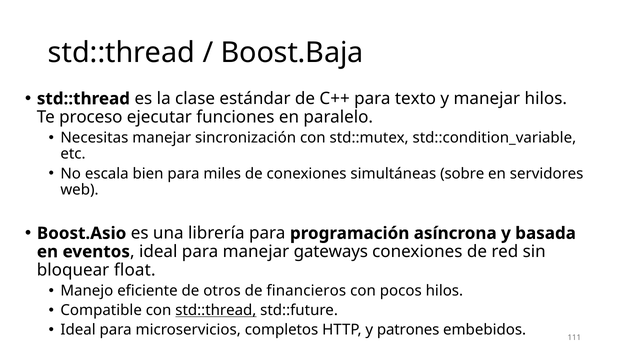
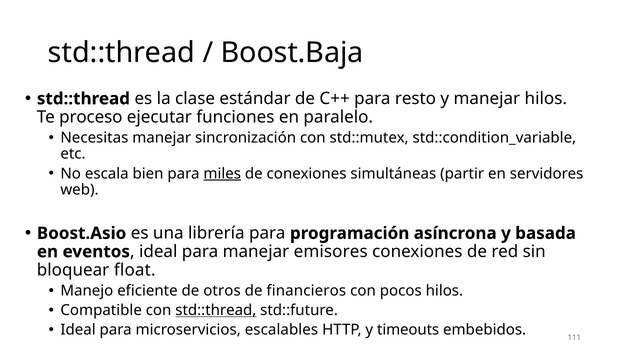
texto: texto -> resto (415, 99)
miles underline: none -> present (222, 173)
sobre: sobre -> partir (462, 173)
gateways: gateways -> emisores (331, 252)
completos: completos -> escalables (281, 330)
patrones: patrones -> timeouts (408, 330)
